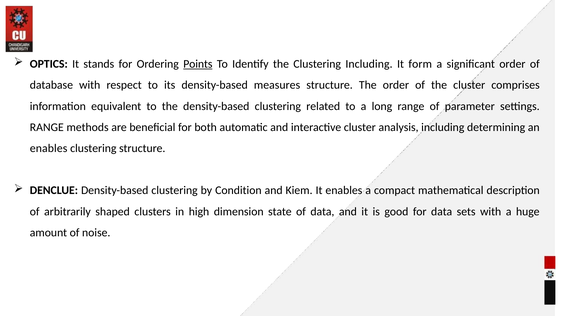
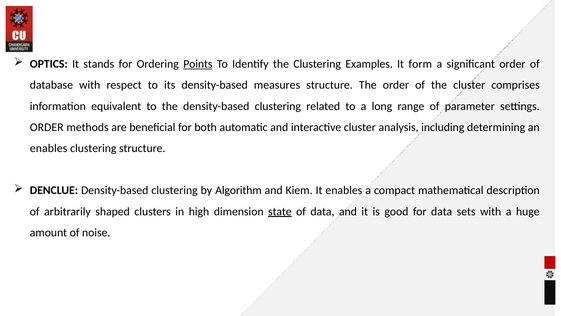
Clustering Including: Including -> Examples (369, 64)
RANGE: RANGE -> ORDER (47, 127)
Condition: Condition -> Algorithm (238, 190)
state underline: none -> present (280, 211)
